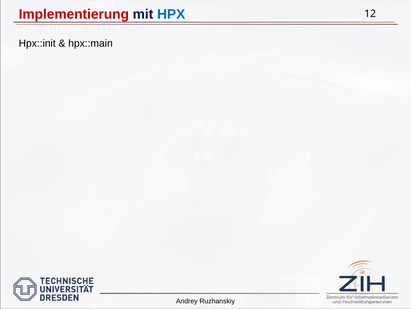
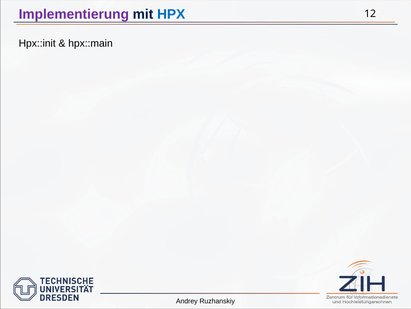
Implementierung colour: red -> purple (74, 14)
